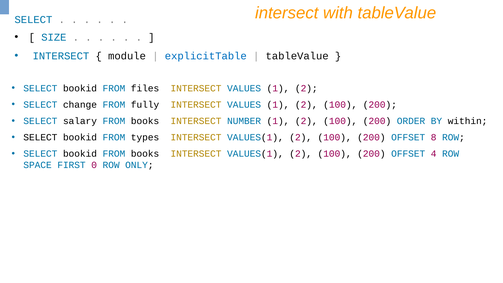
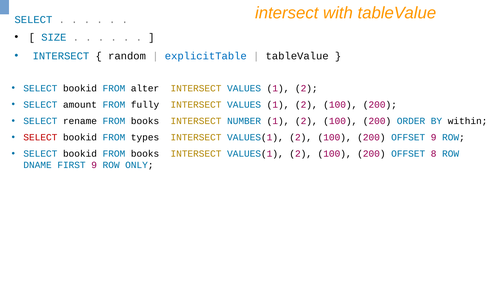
module: module -> random (127, 56)
files: files -> alter (145, 88)
change: change -> amount (80, 105)
salary: salary -> rename (80, 121)
SELECT colour: black -> red (40, 137)
OFFSET 8: 8 -> 9 (434, 137)
4: 4 -> 8 (434, 154)
SPACE: SPACE -> DNAME (38, 165)
FIRST 0: 0 -> 9 (94, 165)
